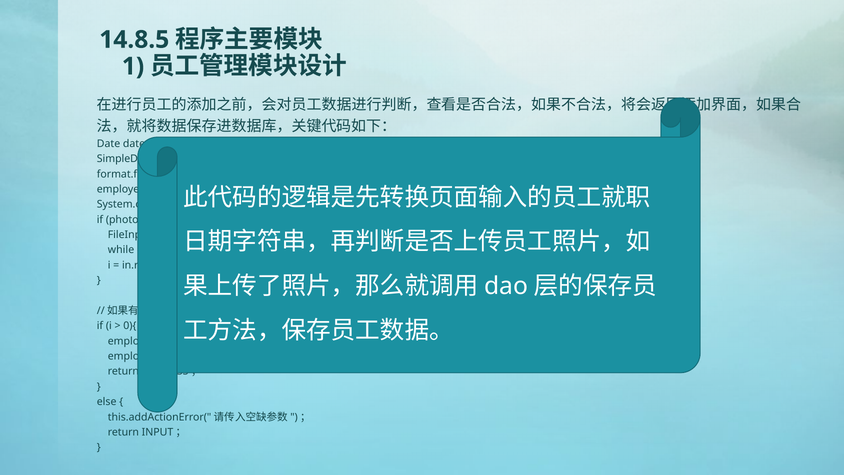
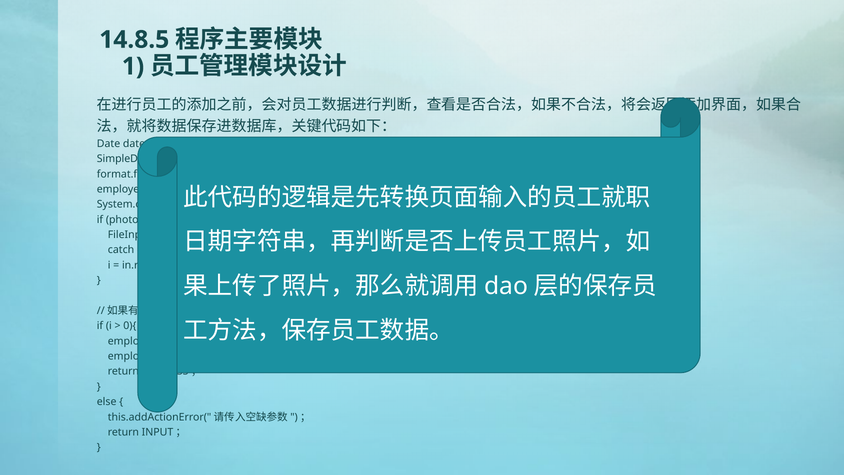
while: while -> catch (121, 250)
